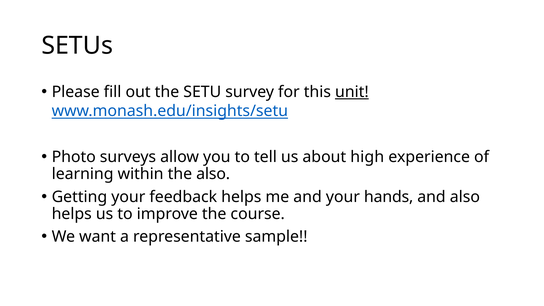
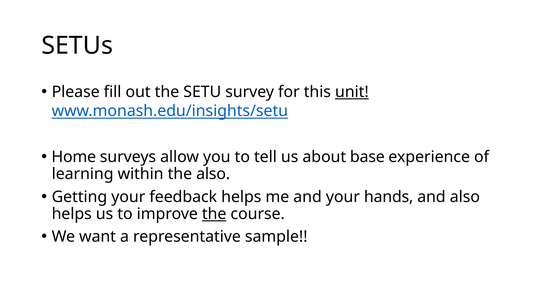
Photo: Photo -> Home (74, 157)
high: high -> base (367, 157)
the underline: none -> present (214, 214)
